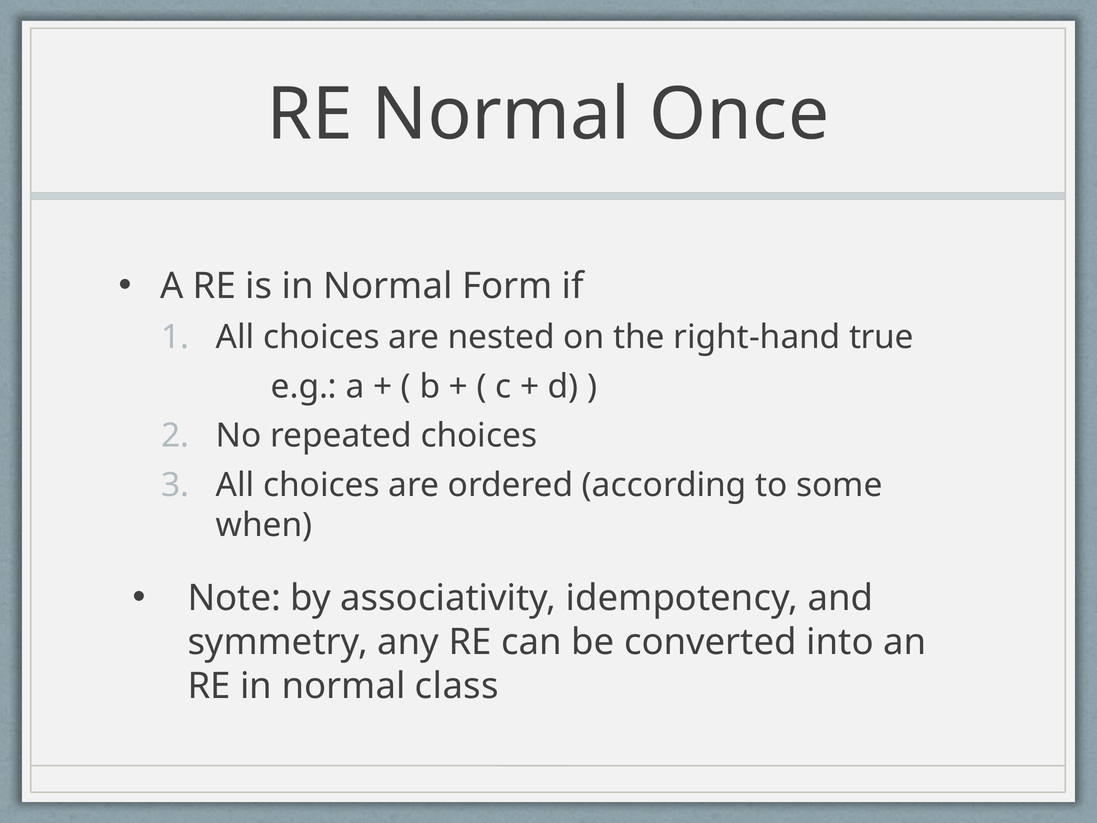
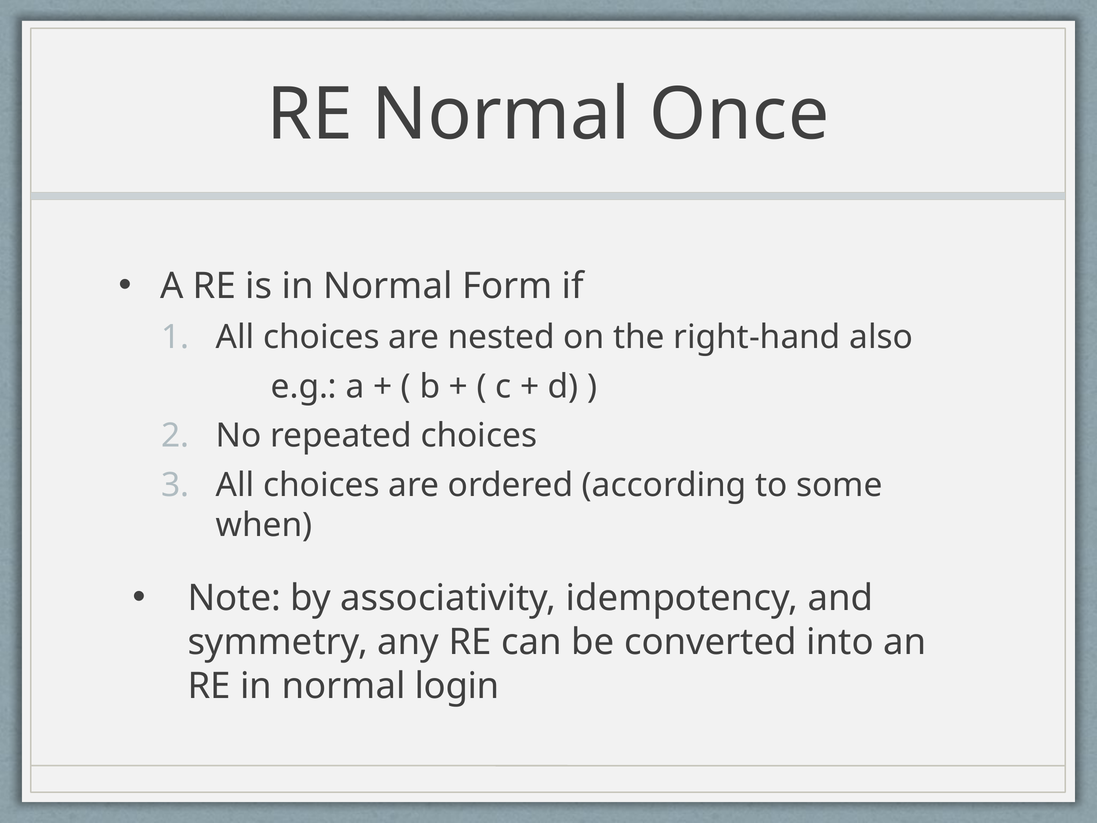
true: true -> also (881, 337)
class: class -> login (457, 686)
